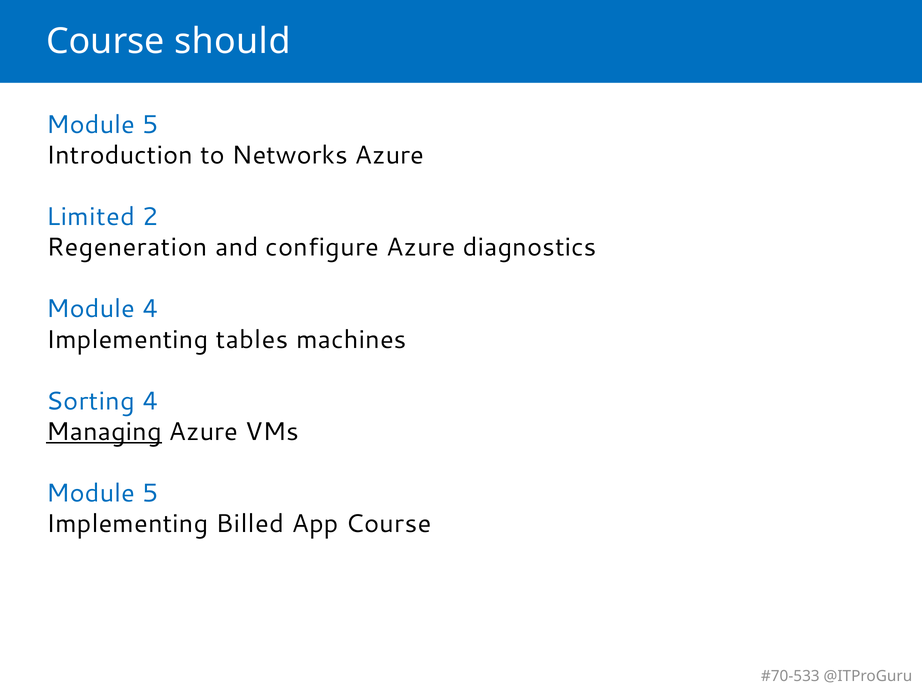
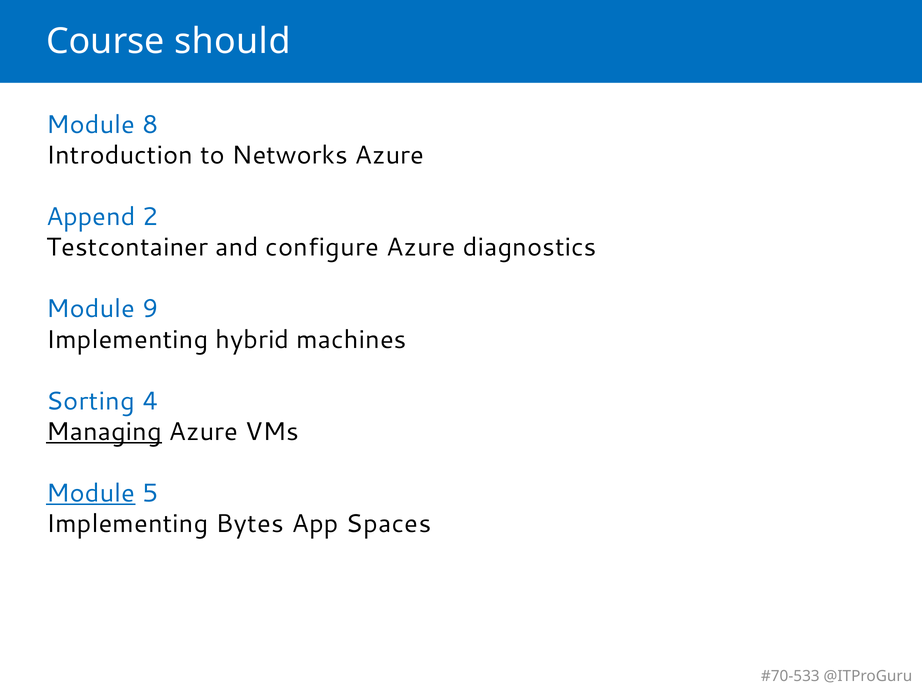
5: 5 -> 8 (150, 125)
Limited: Limited -> Append (91, 217)
Regeneration: Regeneration -> Testcontainer (127, 248)
Module 4: 4 -> 9 (150, 309)
tables: tables -> hybrid (252, 340)
Module underline: none -> present (91, 494)
Billed: Billed -> Bytes (250, 524)
App Course: Course -> Spaces (389, 524)
